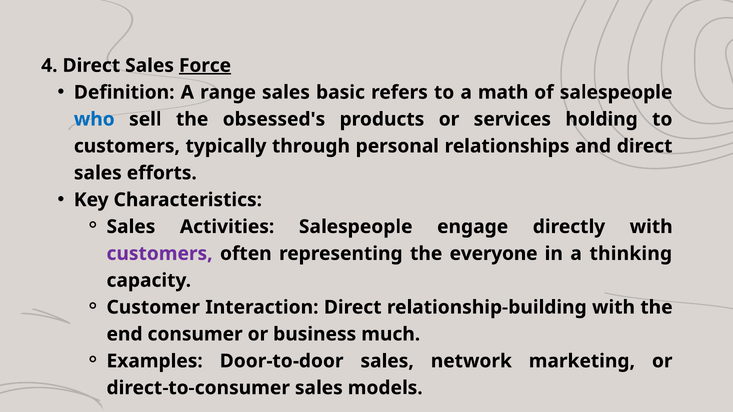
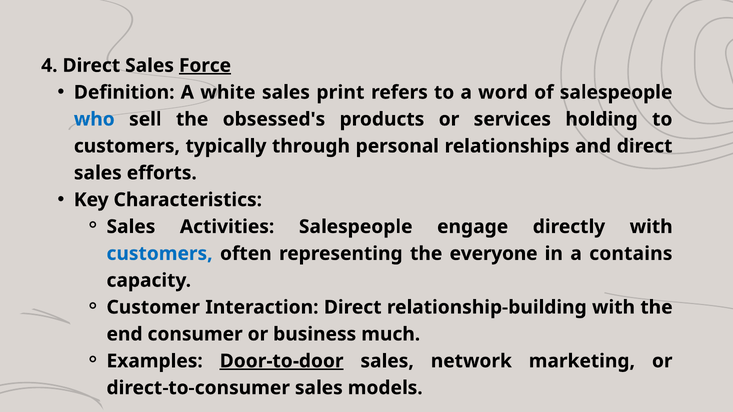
range: range -> white (228, 92)
basic: basic -> print (340, 92)
math: math -> word (503, 92)
customers colour: purple -> blue (160, 254)
thinking: thinking -> contains (631, 254)
Door-to-door underline: none -> present (282, 361)
